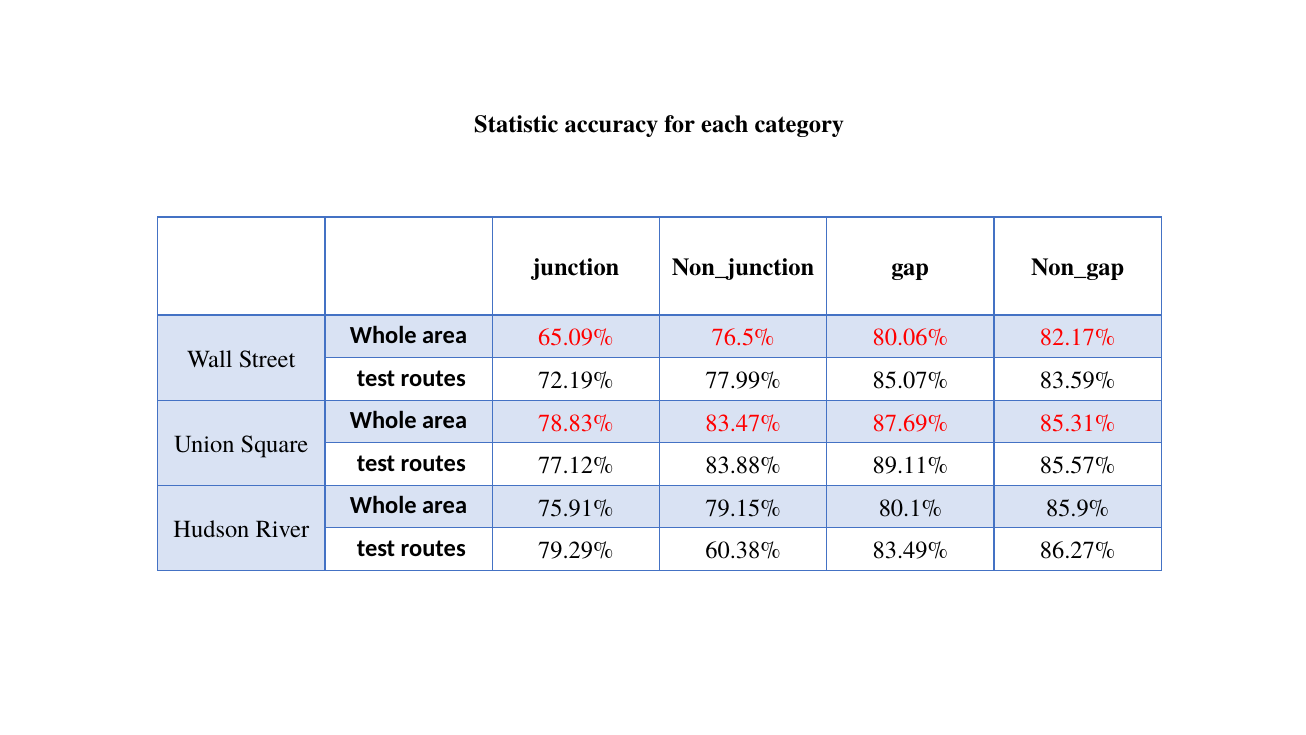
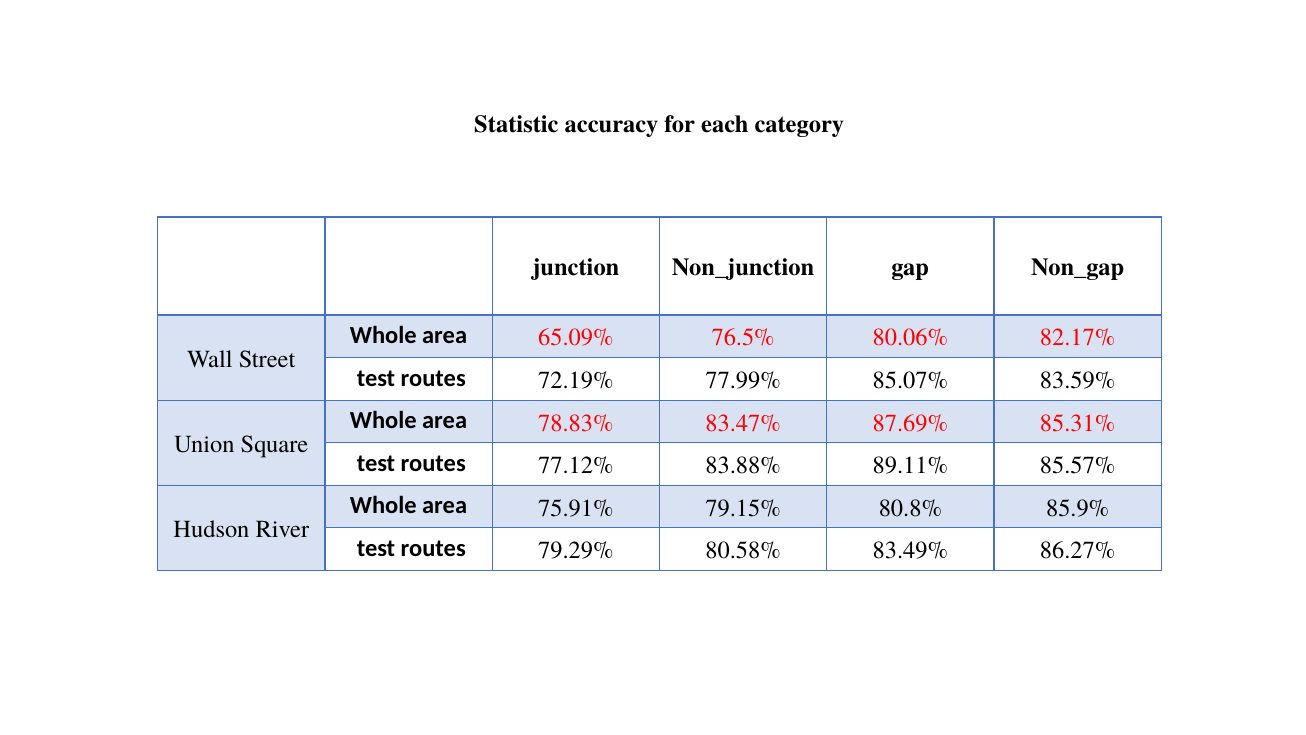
80.1%: 80.1% -> 80.8% (910, 508)
60.38%: 60.38% -> 80.58% (743, 550)
